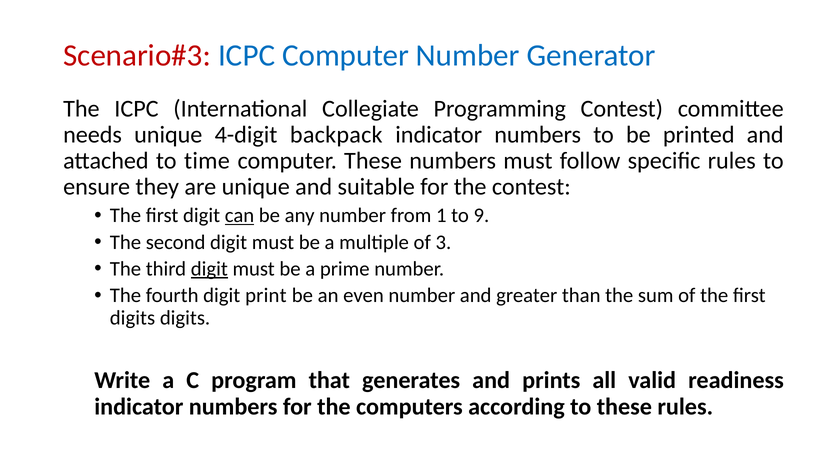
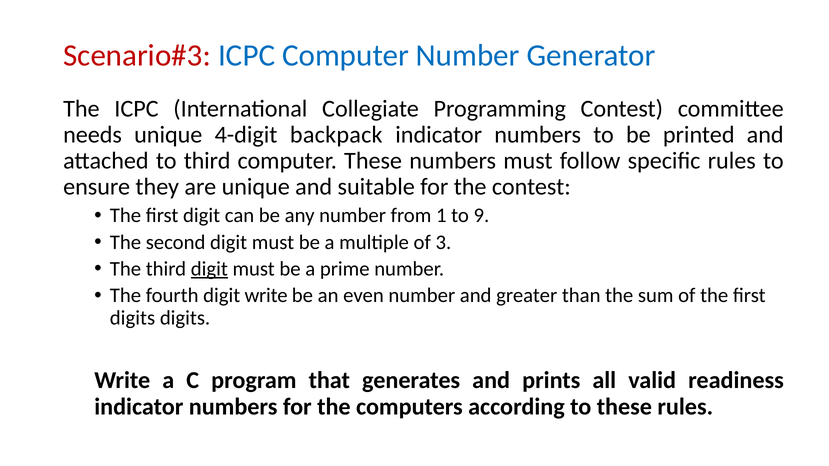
to time: time -> third (207, 161)
can underline: present -> none (239, 216)
digit print: print -> write (266, 296)
